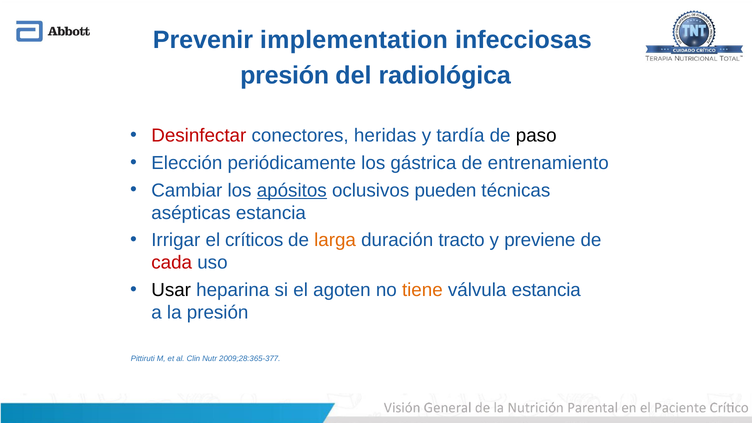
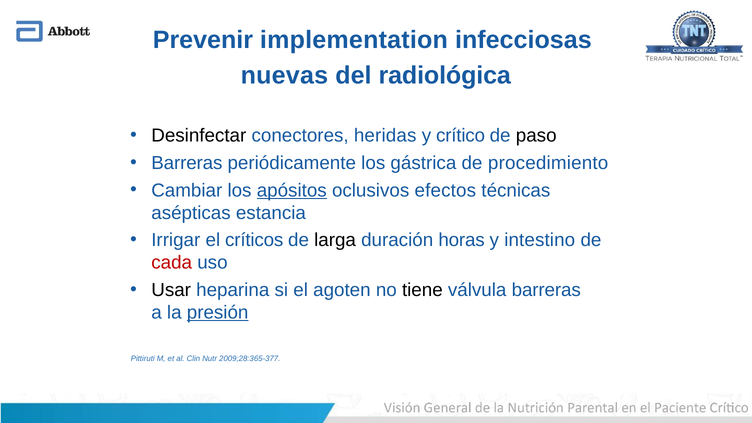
presión: presión -> nuevas (284, 76)
Desinfectar colour: red -> black (199, 136)
tardía: tardía -> crítico (461, 136)
Elección: Elección -> Barreras (187, 163)
entrenamiento: entrenamiento -> procedimiento (548, 163)
pueden: pueden -> efectos (445, 190)
larga colour: orange -> black (335, 240)
tracto: tracto -> horas (462, 240)
previene: previene -> intestino (540, 240)
tiene colour: orange -> black (422, 290)
válvula estancia: estancia -> barreras (546, 290)
presión underline: none -> present (218, 313)
